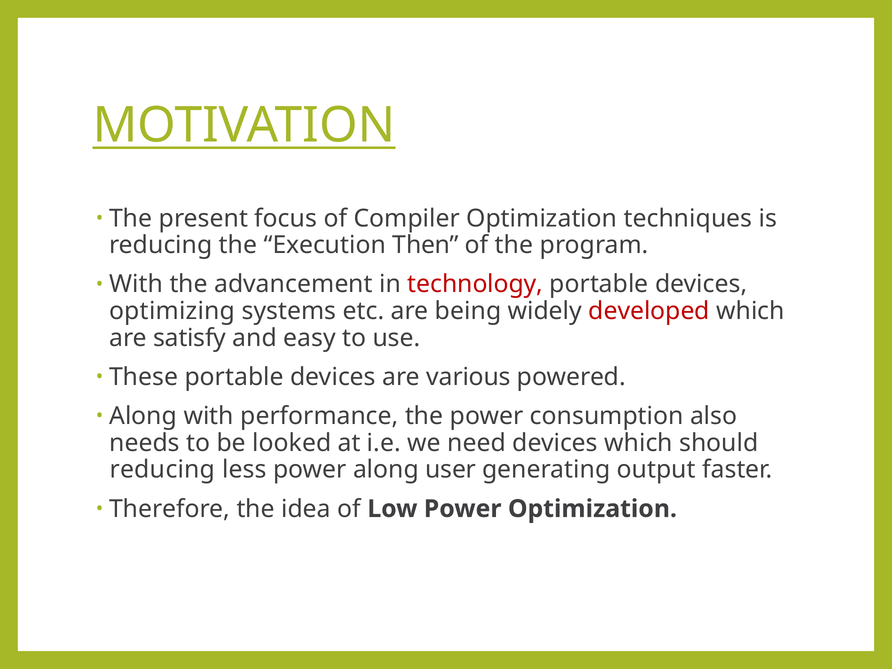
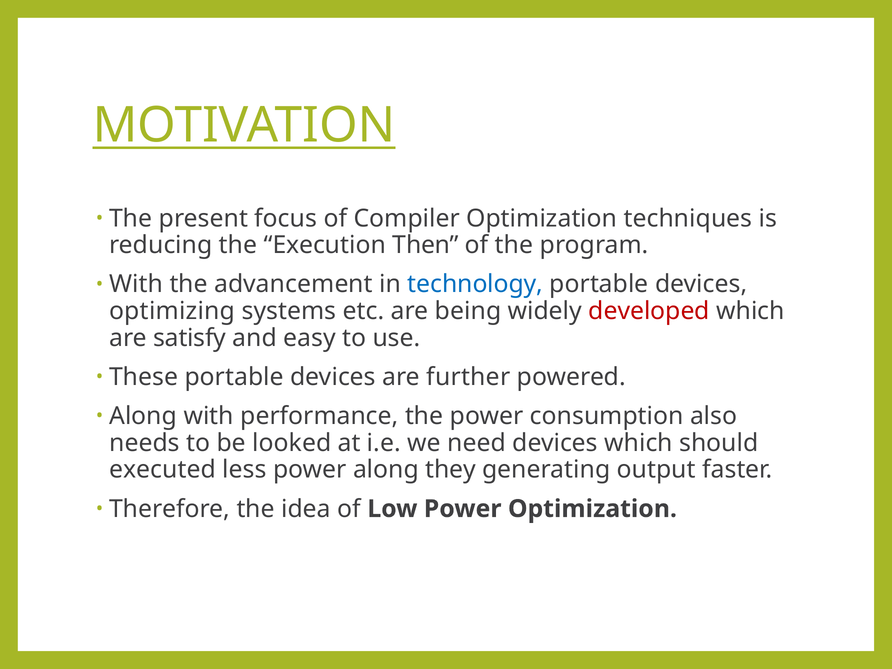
technology colour: red -> blue (475, 284)
various: various -> further (468, 377)
reducing: reducing -> executed (163, 470)
user: user -> they (451, 470)
